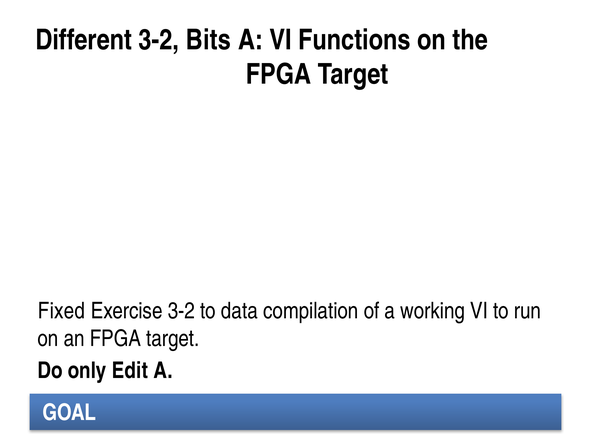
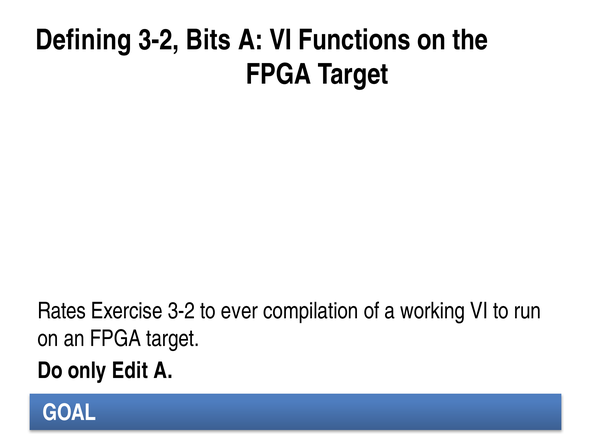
Different: Different -> Defining (84, 40)
Fixed: Fixed -> Rates (62, 311)
data: data -> ever (239, 311)
